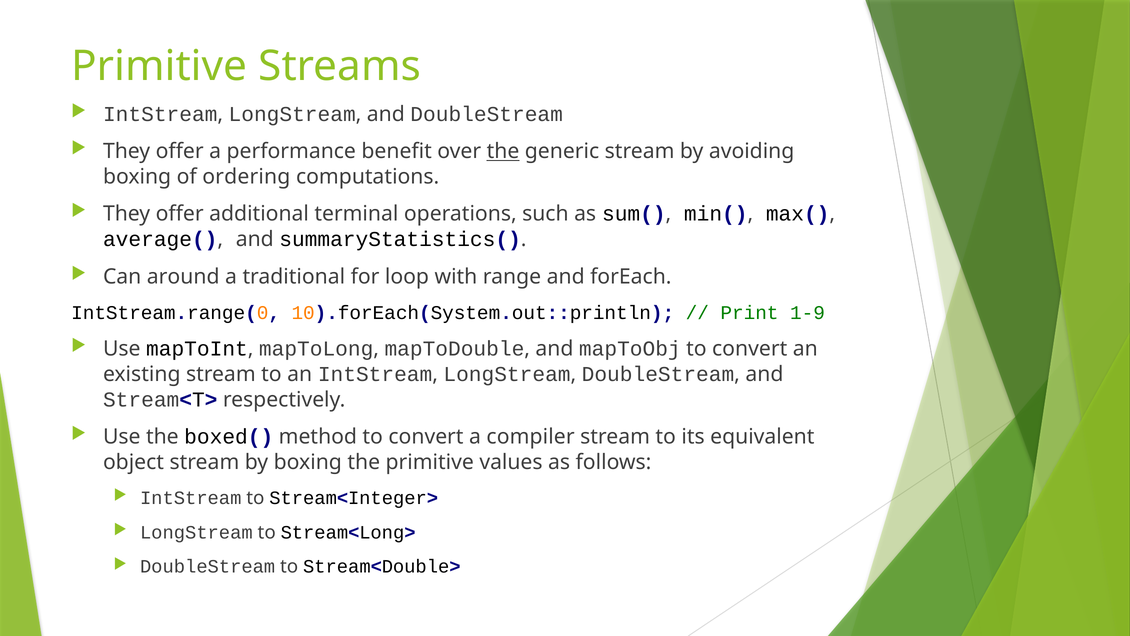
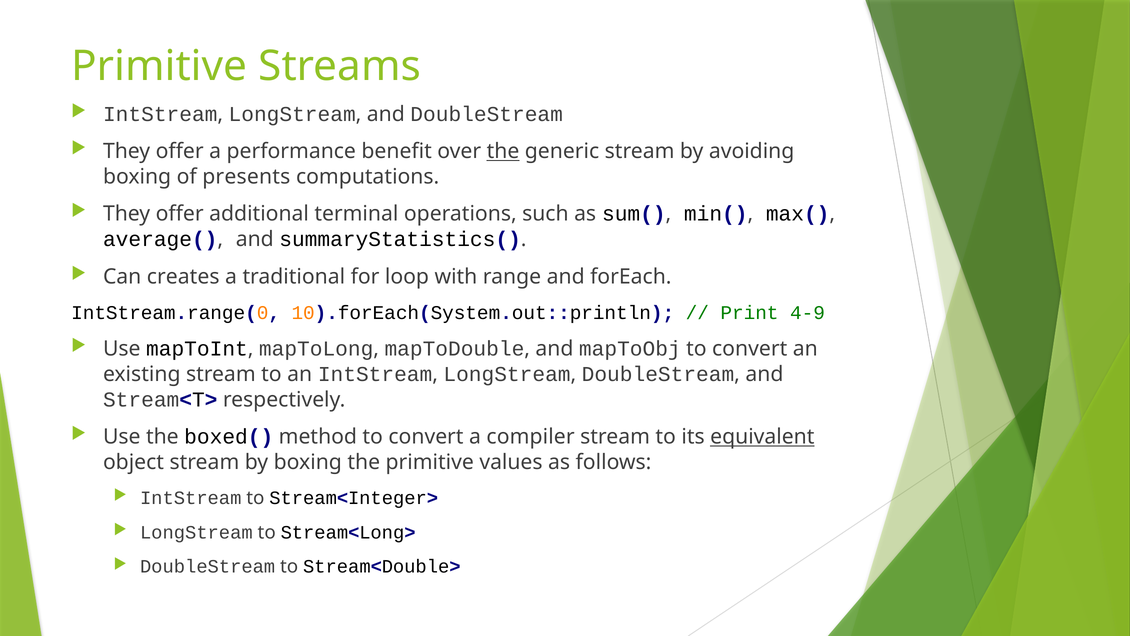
ordering: ordering -> presents (246, 177)
around: around -> creates (183, 276)
1-9: 1-9 -> 4-9 (807, 312)
equivalent underline: none -> present (762, 437)
